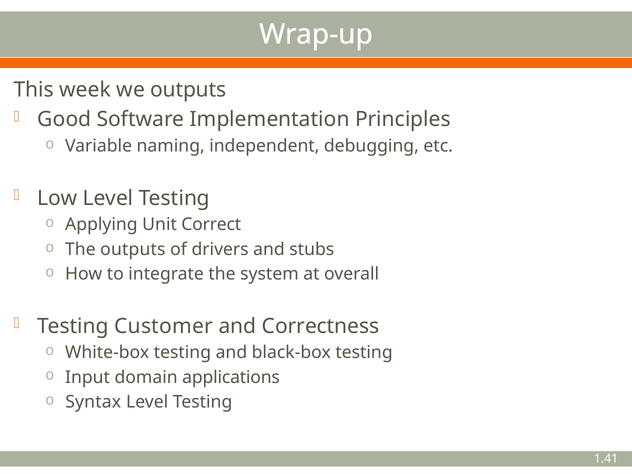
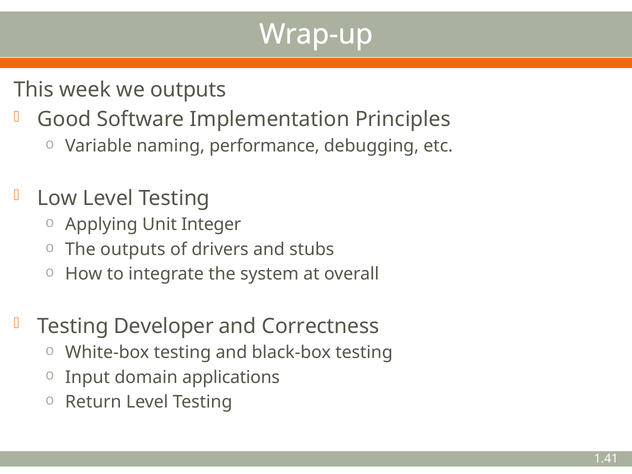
independent: independent -> performance (264, 146)
Correct: Correct -> Integer (211, 225)
Customer: Customer -> Developer (164, 326)
Syntax: Syntax -> Return (93, 402)
